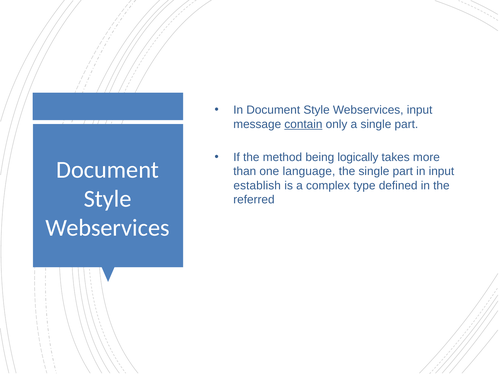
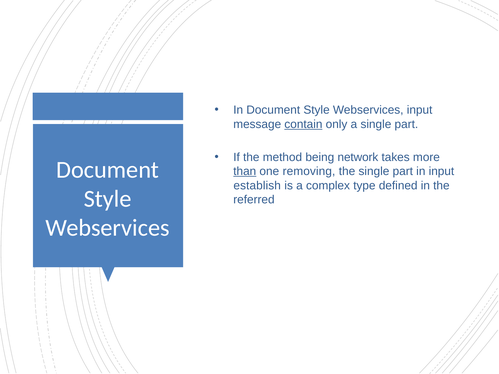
logically: logically -> network (358, 157)
than underline: none -> present (245, 171)
language: language -> removing (309, 171)
